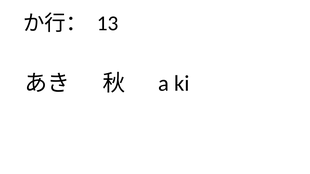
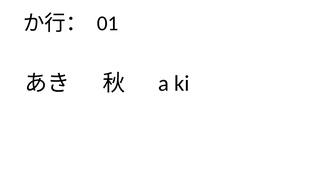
13: 13 -> 01 (108, 23)
